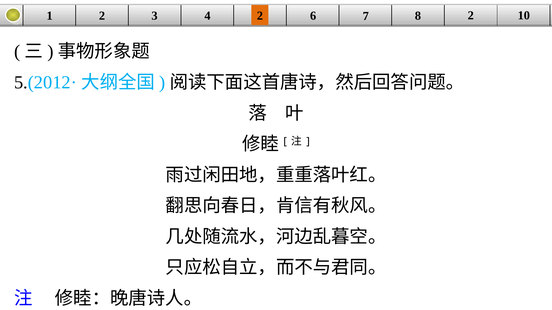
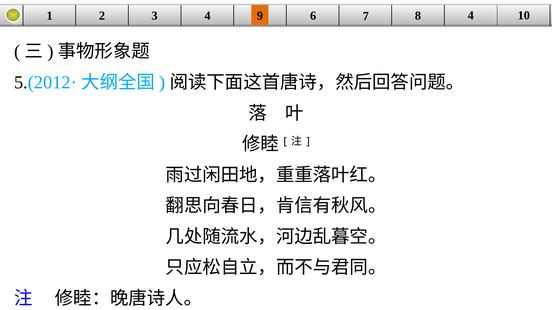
4 2: 2 -> 9 (260, 16)
8 2: 2 -> 4 (471, 16)
